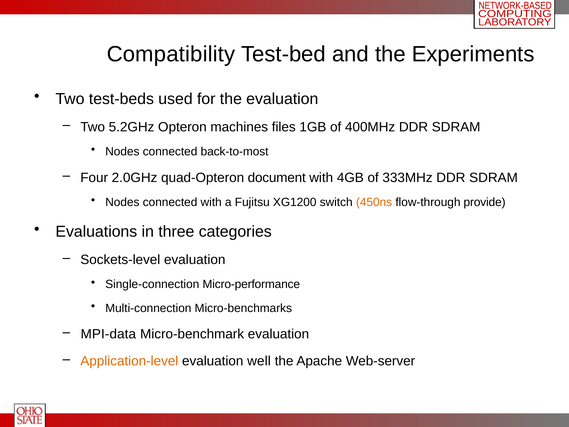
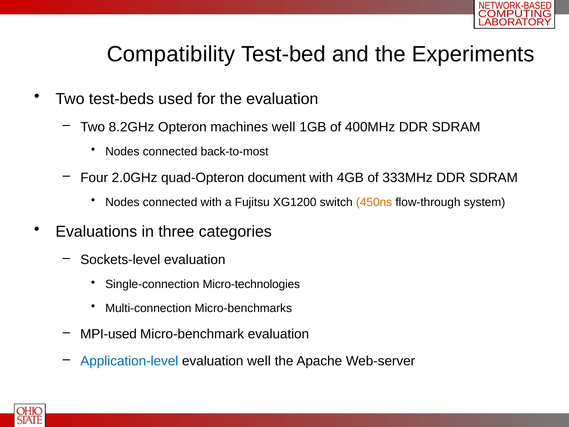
5.2GHz: 5.2GHz -> 8.2GHz (132, 127)
machines files: files -> well (284, 127)
provide: provide -> system (484, 202)
Micro-performance: Micro-performance -> Micro-technologies (251, 284)
MPI-data: MPI-data -> MPI-used (108, 334)
Application-level colour: orange -> blue (129, 361)
